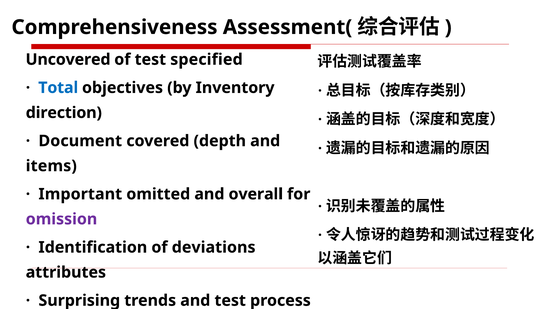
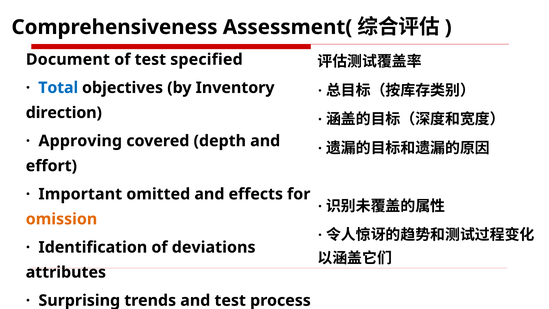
Uncovered: Uncovered -> Document (68, 59)
Document: Document -> Approving (80, 141)
items: items -> effort (51, 166)
overall: overall -> effects (256, 194)
omission colour: purple -> orange (61, 219)
